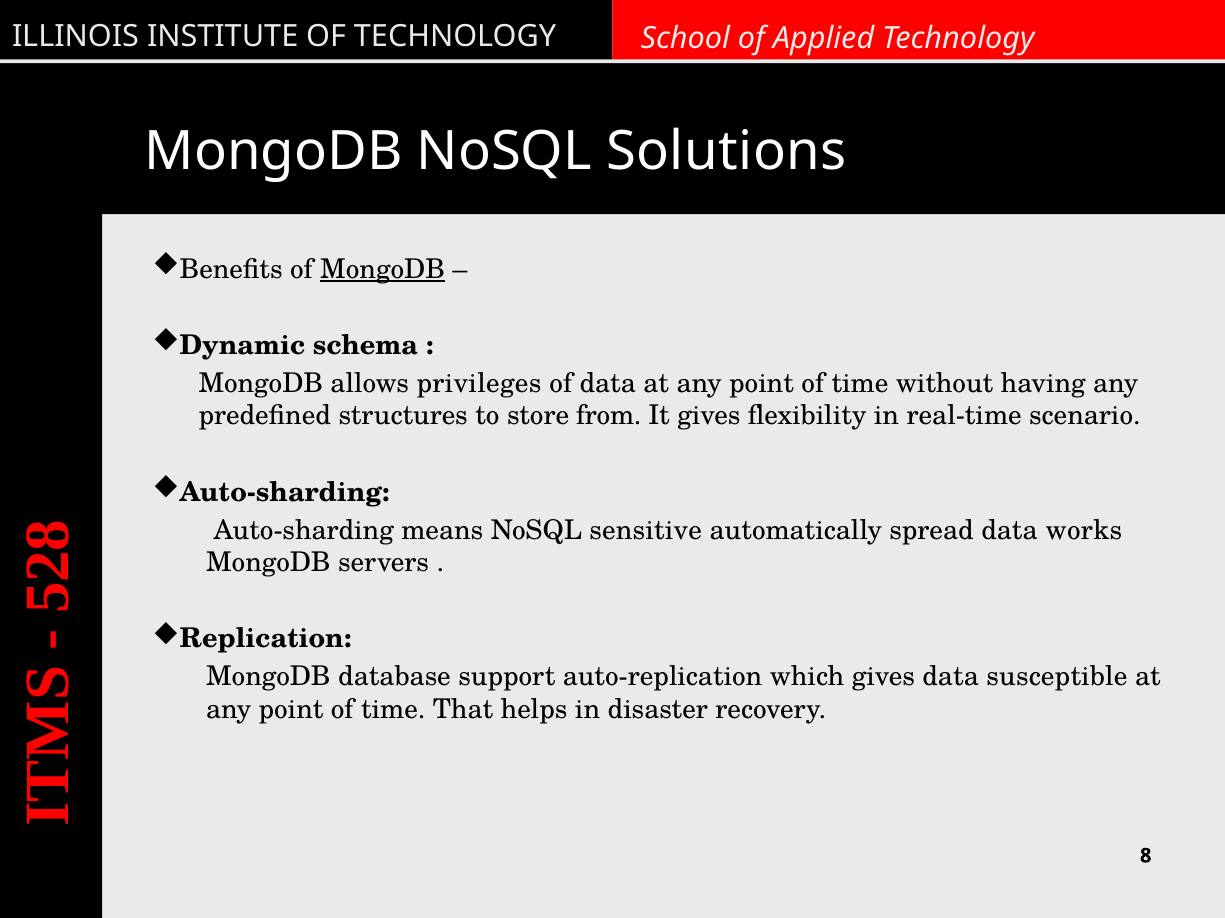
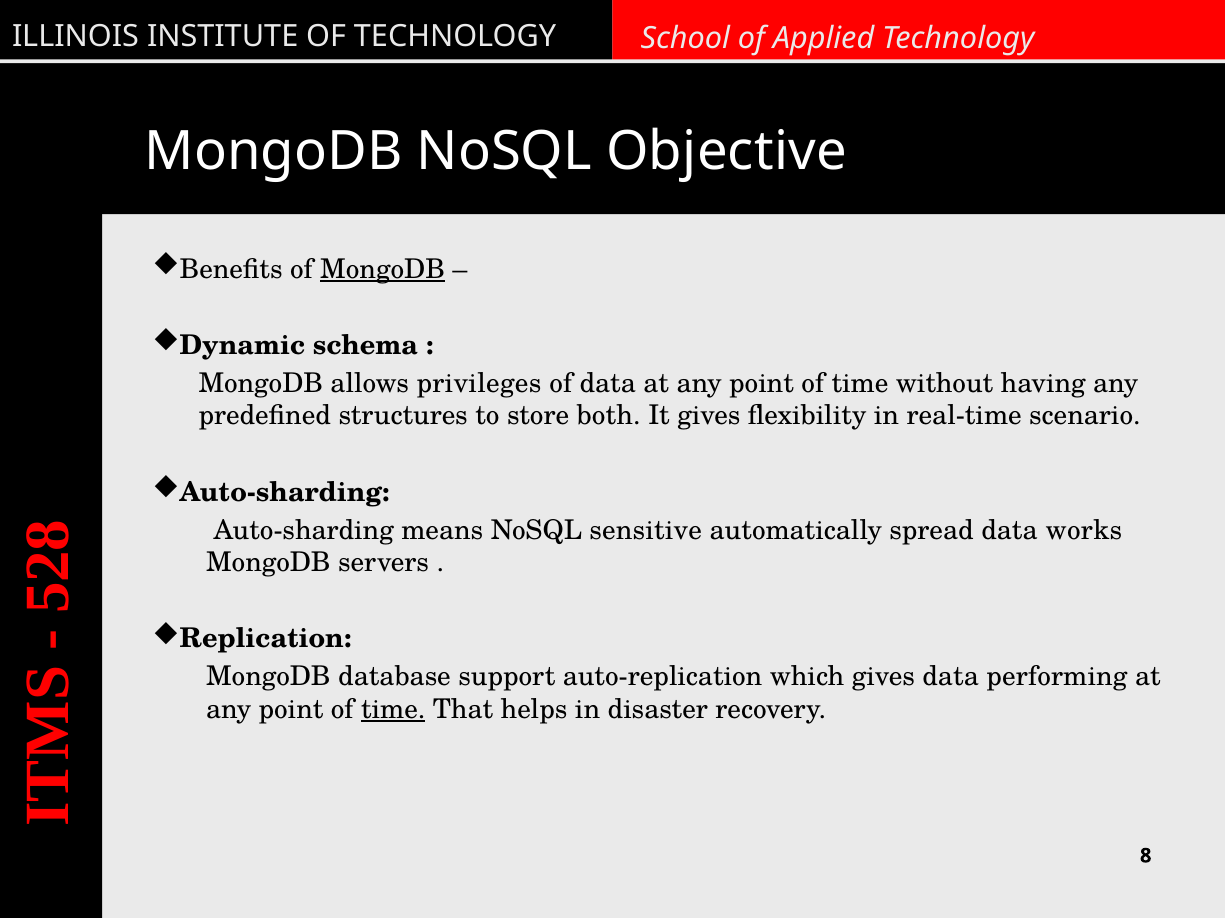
Solutions: Solutions -> Objective (727, 152)
from: from -> both (609, 416)
susceptible: susceptible -> performing (1057, 678)
time underline: none -> present (393, 710)
